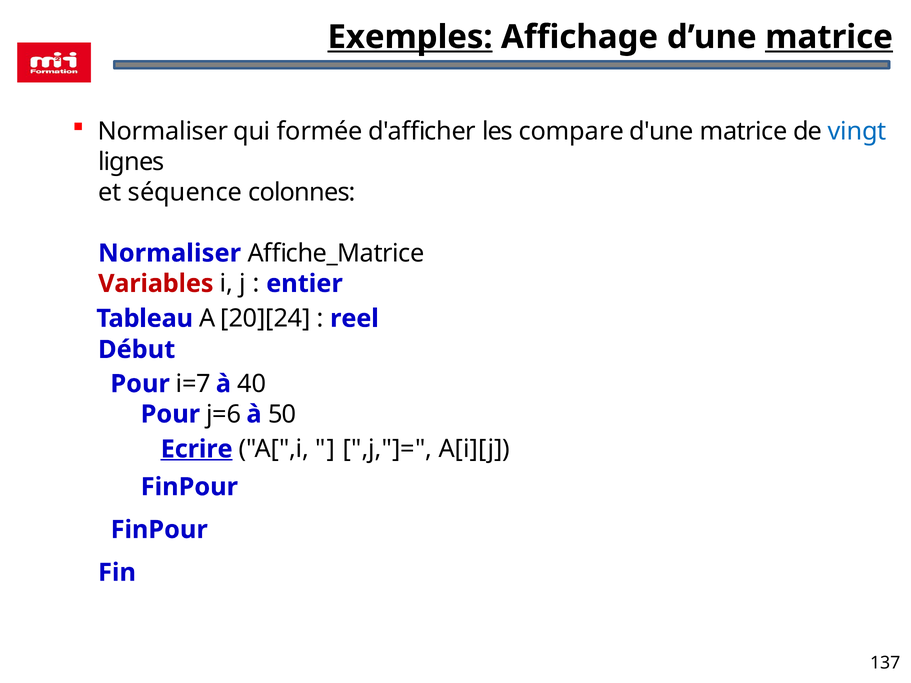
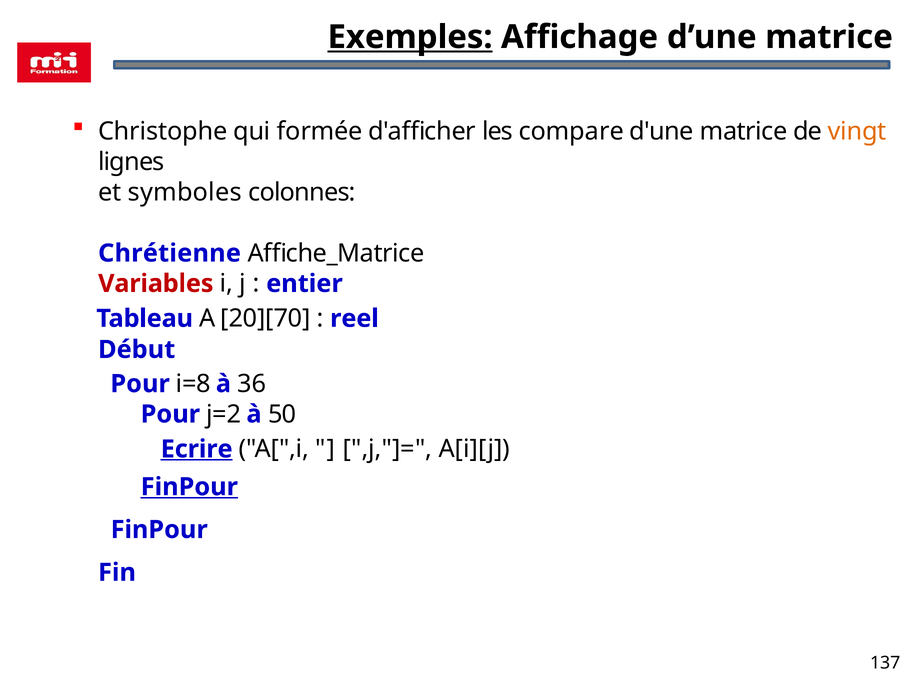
matrice underline: present -> none (829, 37)
Normaliser: Normaliser -> Christophe (163, 132)
vingt colour: blue -> orange (857, 132)
séquence: séquence -> symboles (185, 192)
Normaliser: Normaliser -> Chrétienne (170, 253)
20][24: 20][24 -> 20][70 (266, 319)
i=7: i=7 -> i=8 (193, 384)
40: 40 -> 36 (252, 384)
j=6: j=6 -> j=2 (224, 414)
FinPour underline: none -> present (189, 487)
